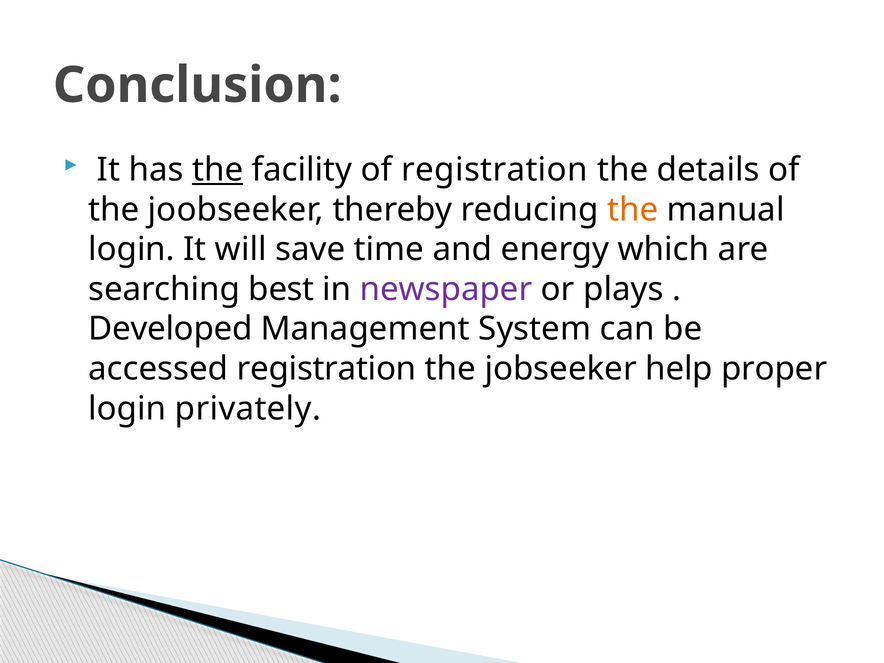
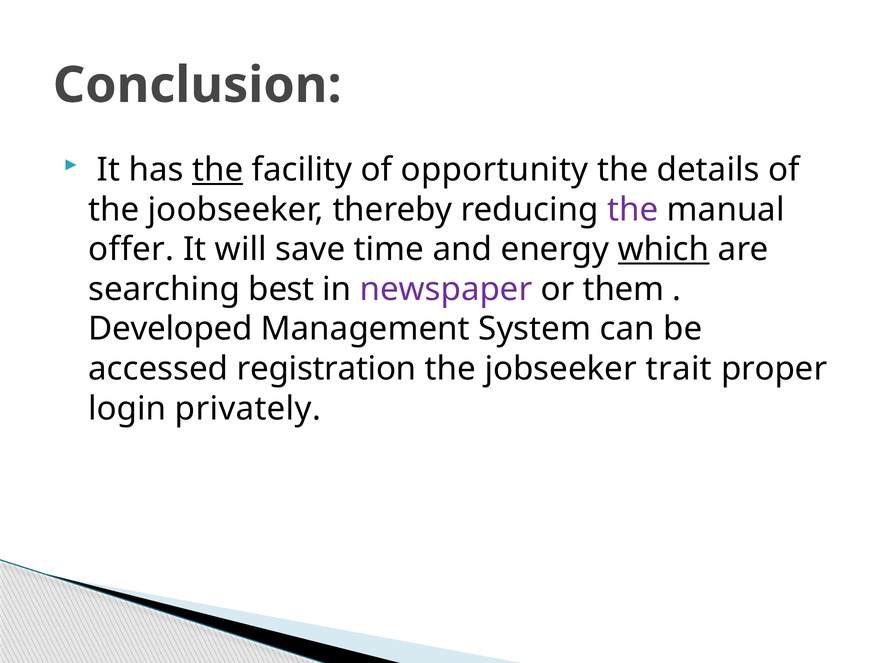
of registration: registration -> opportunity (495, 170)
the colour: orange -> purple (633, 210)
login: login -> offer (131, 249)
which underline: none -> present (664, 249)
plays: plays -> them (624, 289)
help: help -> trait (679, 369)
